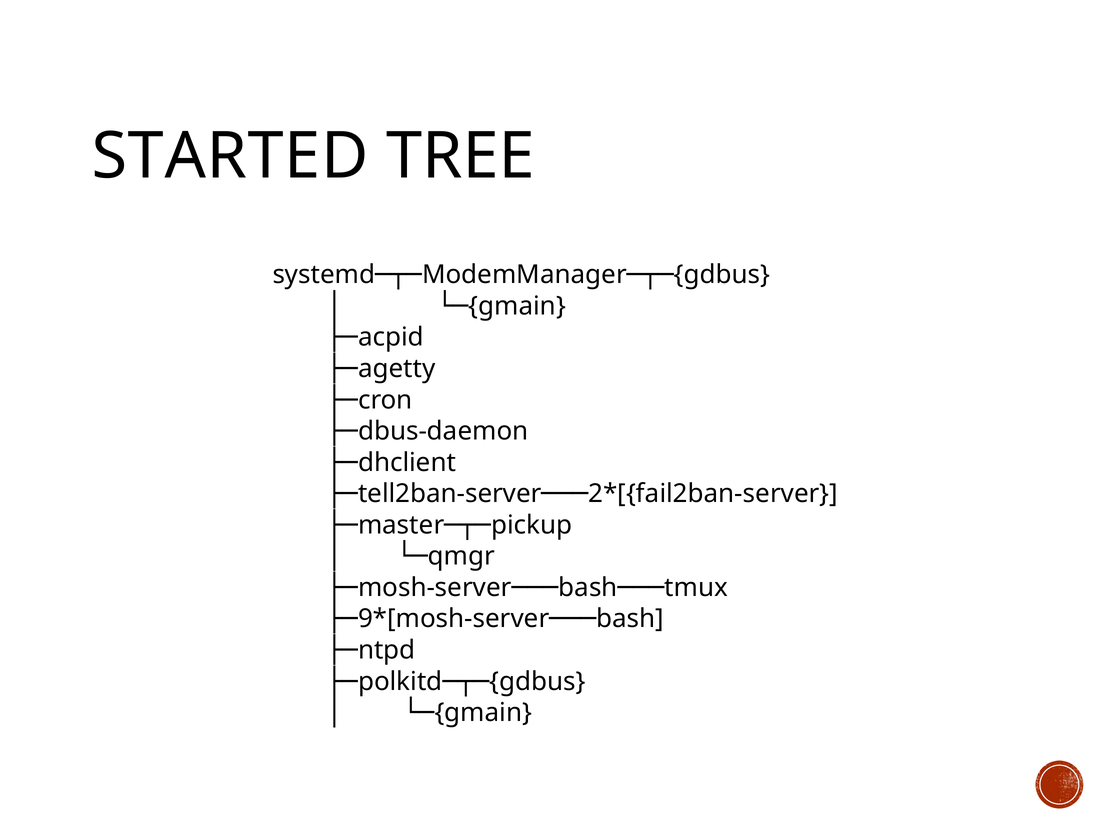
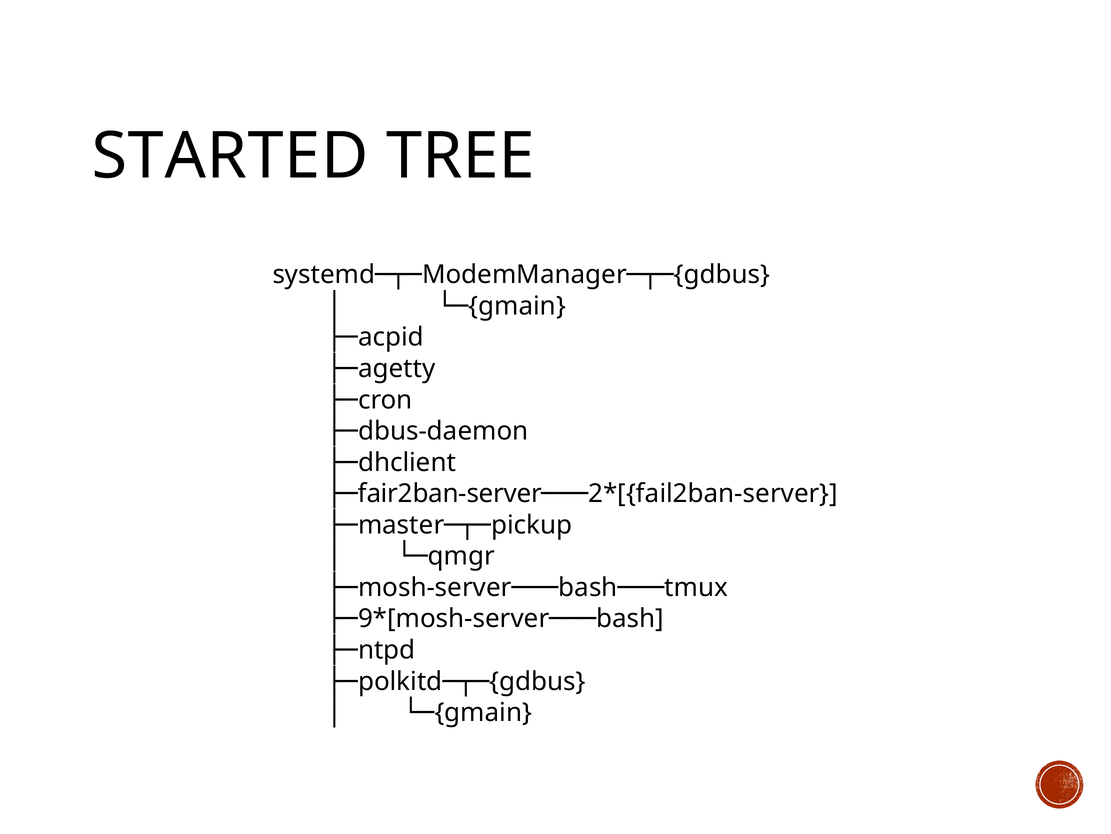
tell2ban-server: tell2ban-server -> fair2ban-server (450, 493)
